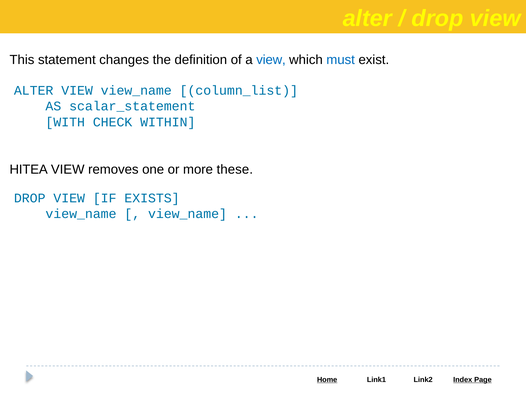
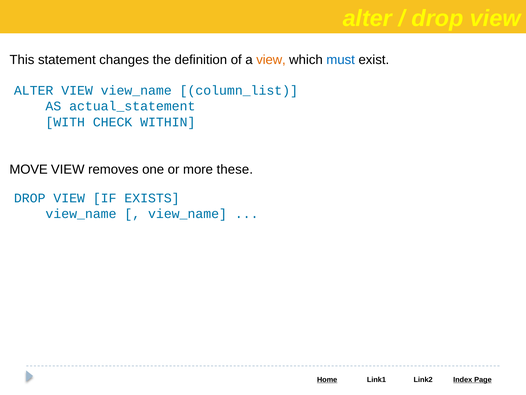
view colour: blue -> orange (271, 60)
scalar_statement: scalar_statement -> actual_statement (132, 106)
HITEA: HITEA -> MOVE (29, 169)
